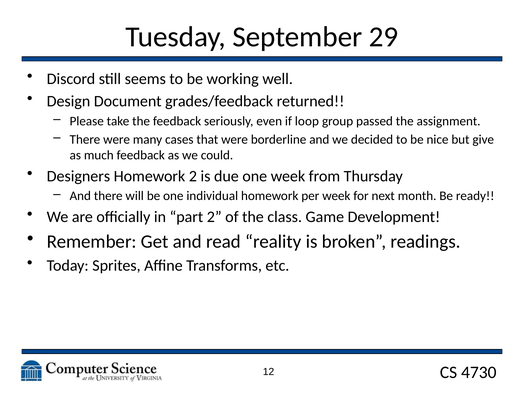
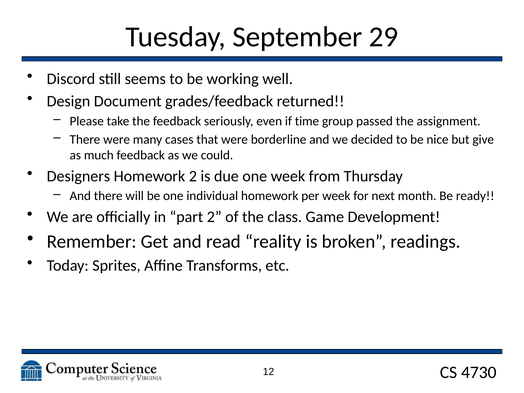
loop: loop -> time (307, 121)
